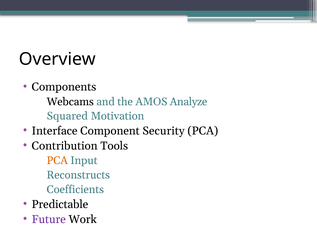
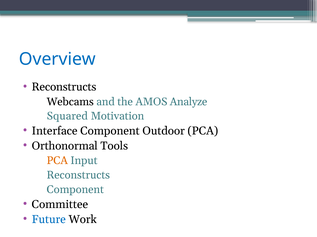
Overview colour: black -> blue (57, 59)
Components: Components -> Reconstructs (64, 87)
Security: Security -> Outdoor (164, 131)
Contribution: Contribution -> Orthonormal (65, 146)
Coefficients: Coefficients -> Component (75, 190)
Predictable: Predictable -> Committee (60, 205)
Future colour: purple -> blue (49, 220)
